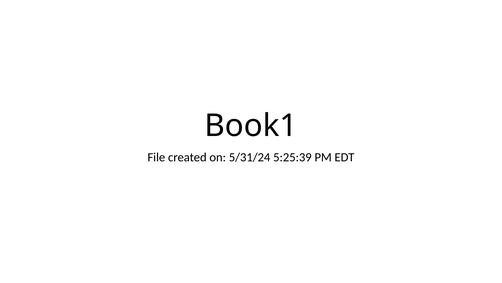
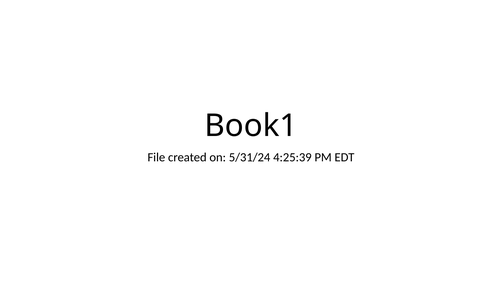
5:25:39: 5:25:39 -> 4:25:39 (292, 157)
